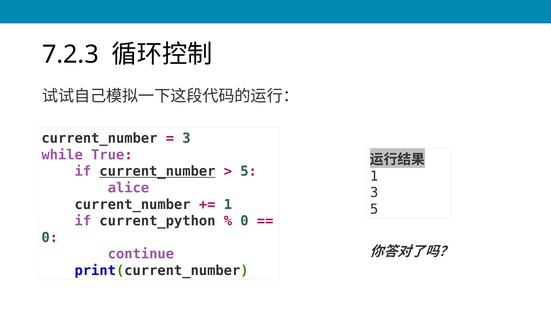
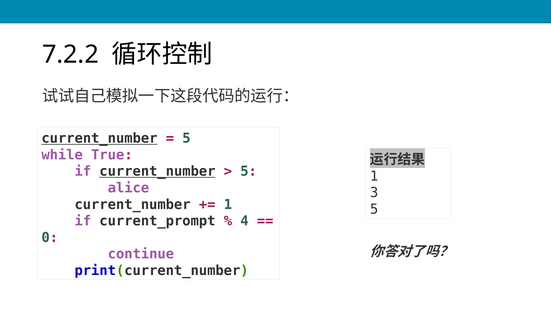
7.2.3: 7.2.3 -> 7.2.2 (70, 55)
current_number underline: none -> present (99, 138)
3: 3 -> 5 (186, 138)
current_python: current_python -> current_prompt (157, 221)
0: 0 -> 4 (244, 221)
